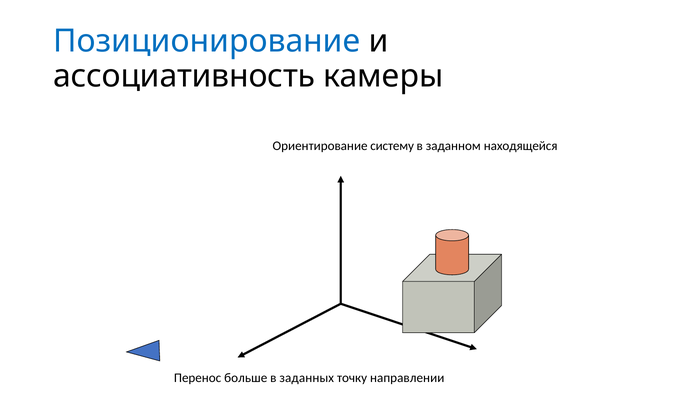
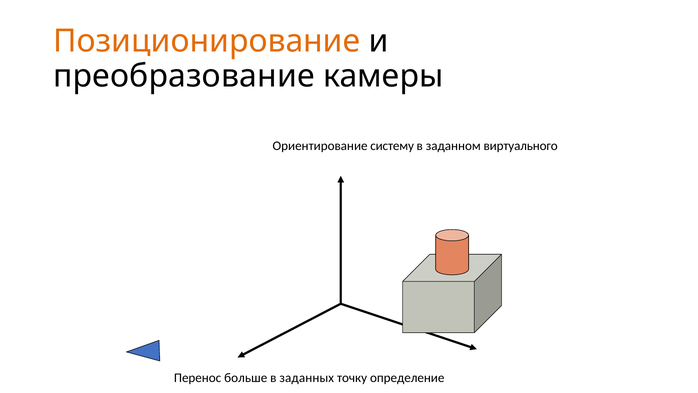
Позиционирование colour: blue -> orange (207, 41)
ассоциативность: ассоциативность -> преобразование (184, 76)
находящейся: находящейся -> виртуального (521, 146)
направлении: направлении -> определение (407, 378)
